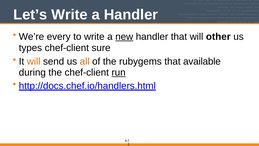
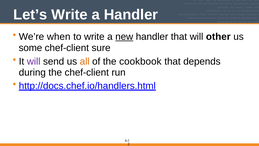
every: every -> when (59, 37)
types: types -> some (30, 48)
will colour: orange -> purple (34, 61)
rubygems: rubygems -> cookbook (140, 61)
available: available -> depends (202, 61)
run underline: present -> none (119, 72)
